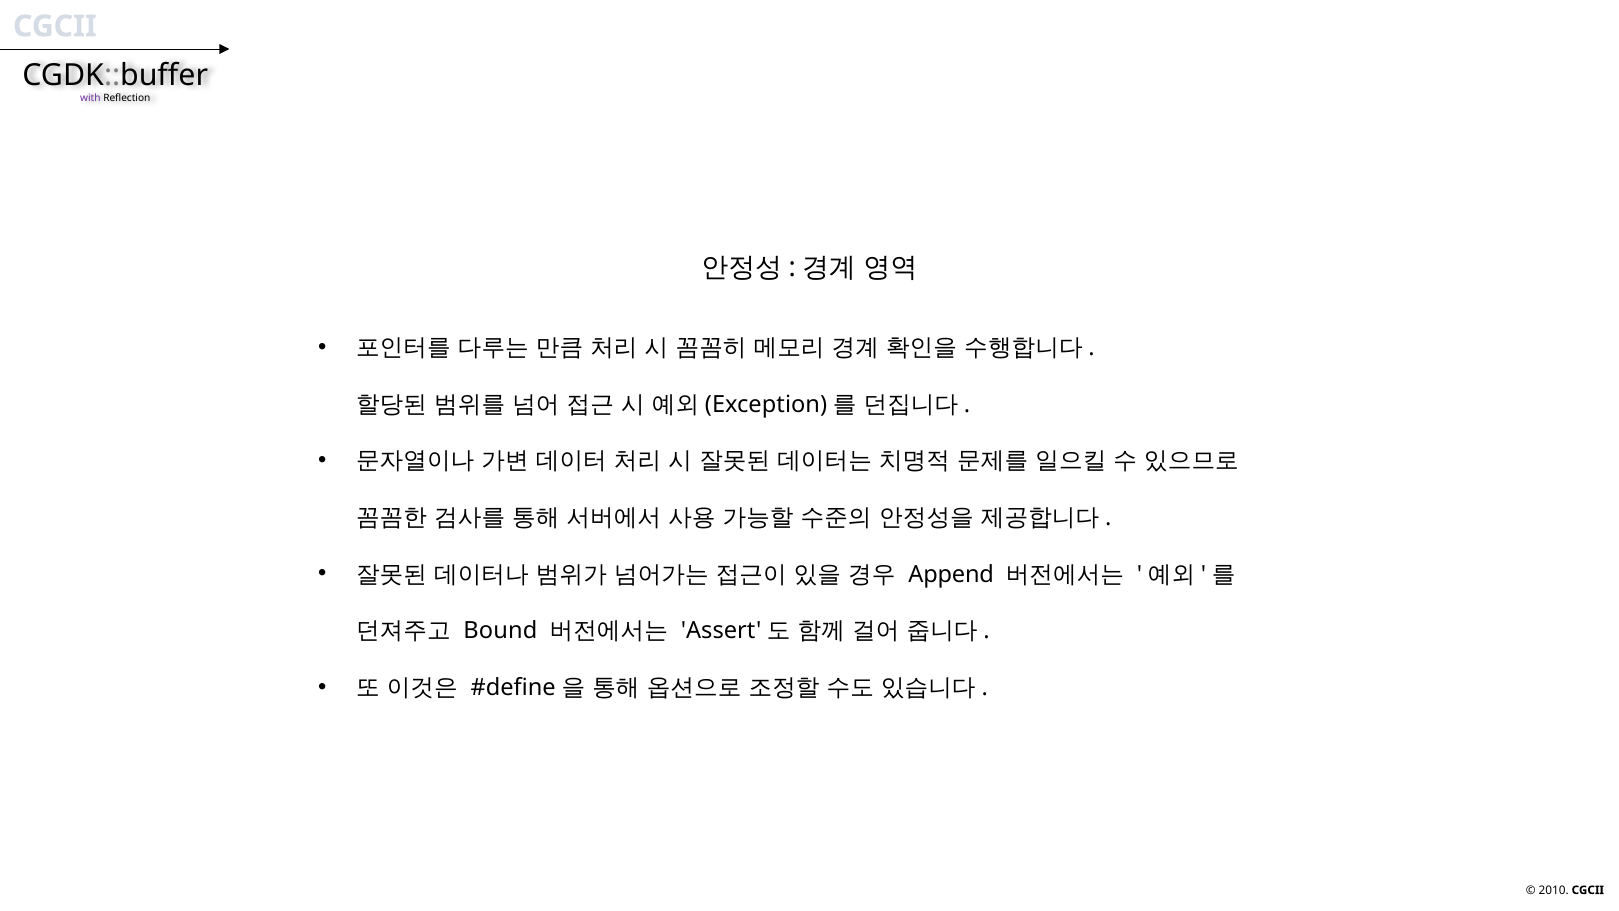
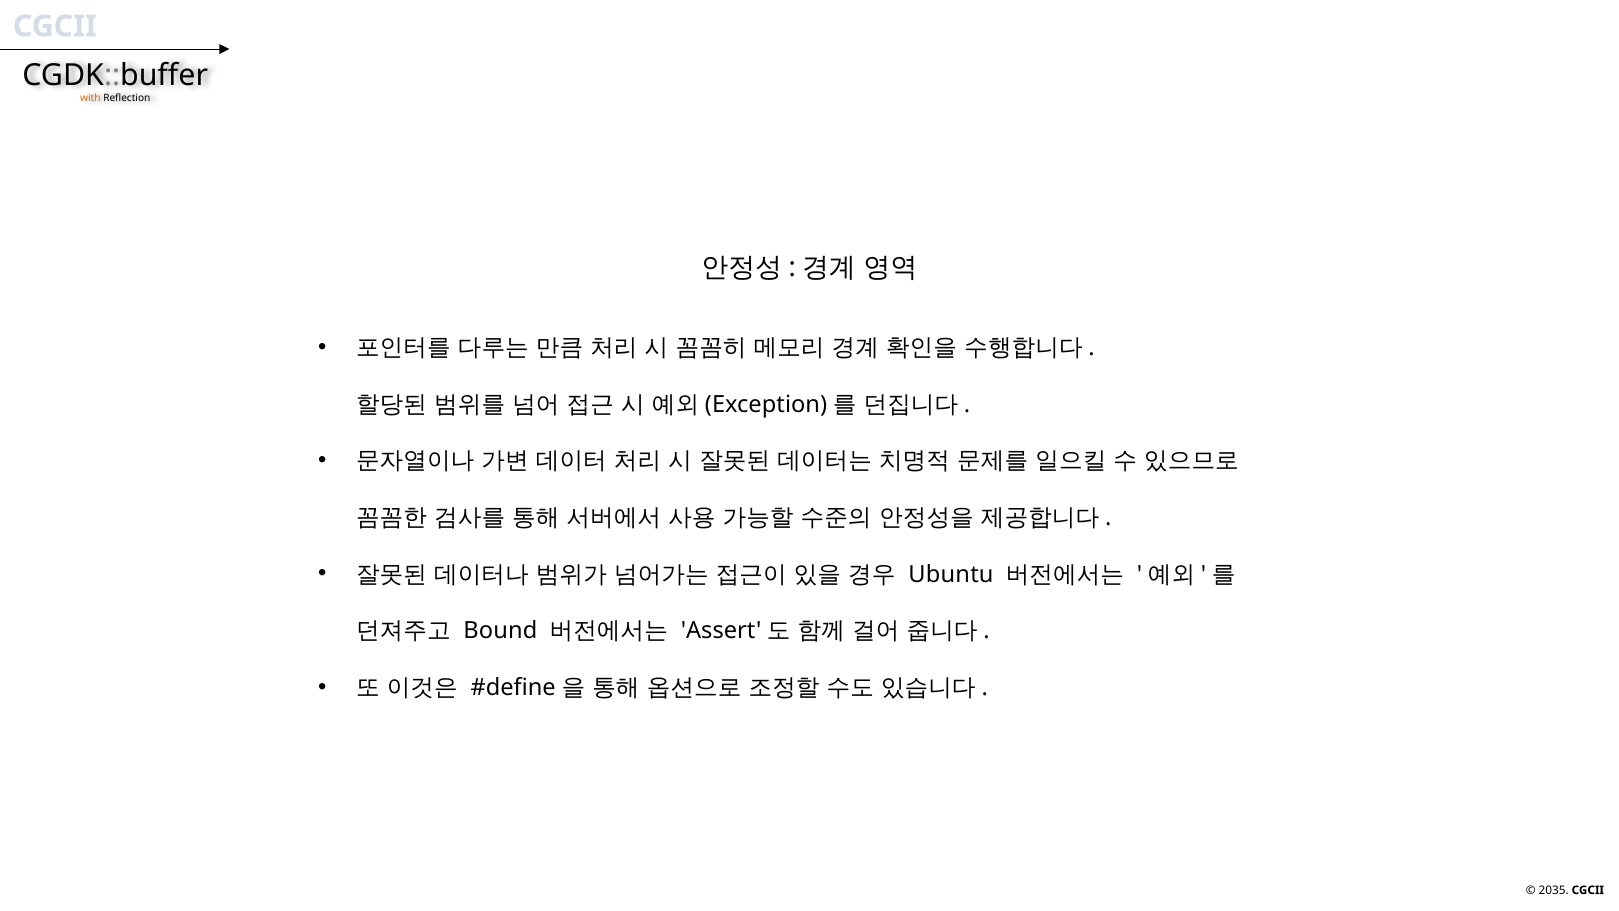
with colour: purple -> orange (90, 98)
Append: Append -> Ubuntu (951, 574)
2010: 2010 -> 2035 (1554, 890)
